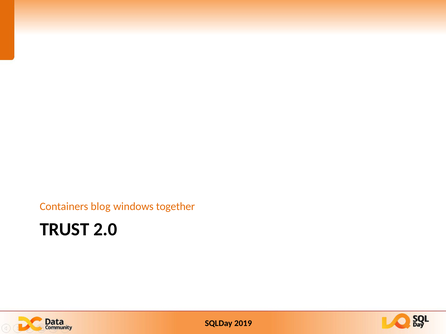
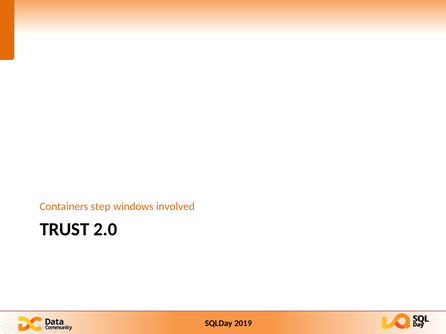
blog: blog -> step (101, 207)
together: together -> involved (175, 207)
